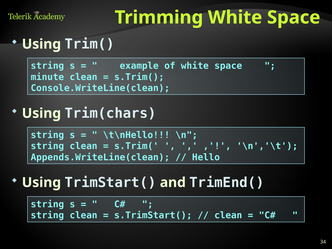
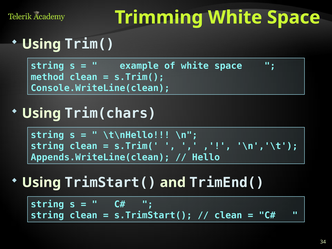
minute: minute -> method (47, 77)
